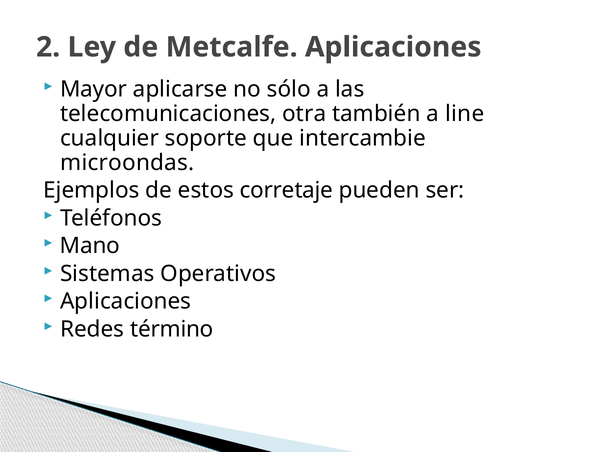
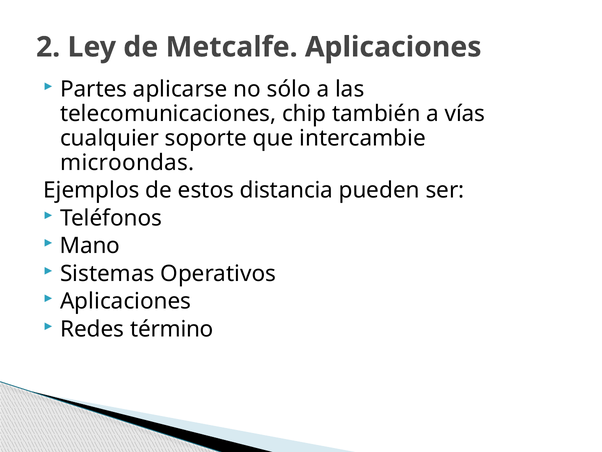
Mayor: Mayor -> Partes (94, 89)
otra: otra -> chip (304, 114)
line: line -> vías (465, 114)
corretaje: corretaje -> distancia (286, 190)
